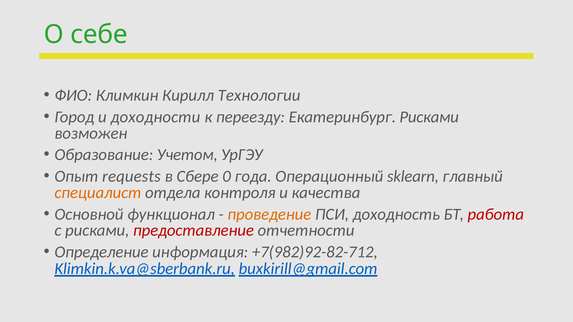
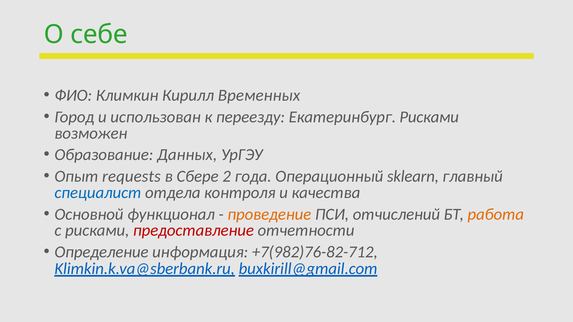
Технологии: Технологии -> Временных (259, 95)
доходности: доходности -> использован (156, 117)
Учетом: Учетом -> Данных (187, 155)
0: 0 -> 2 (227, 177)
специалист colour: orange -> blue (98, 193)
доходность: доходность -> отчислений (396, 214)
работа colour: red -> orange (496, 214)
+7(982)92-82-712: +7(982)92-82-712 -> +7(982)76-82-712 (315, 252)
